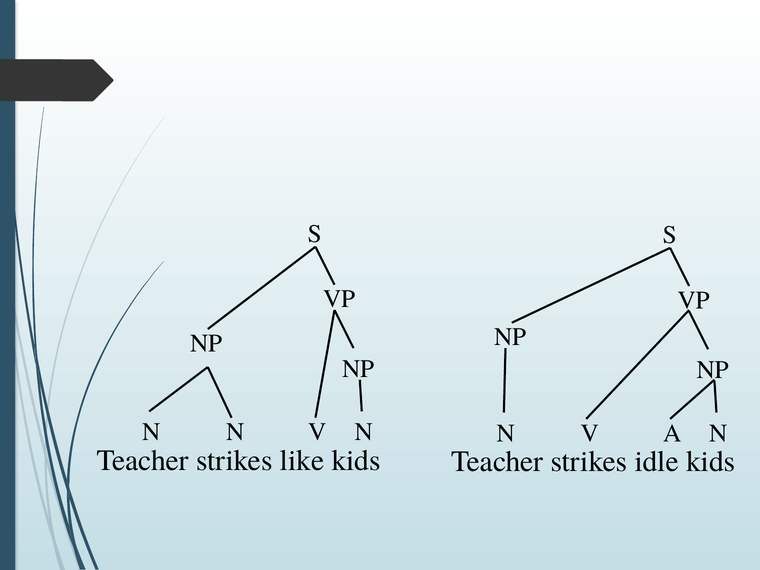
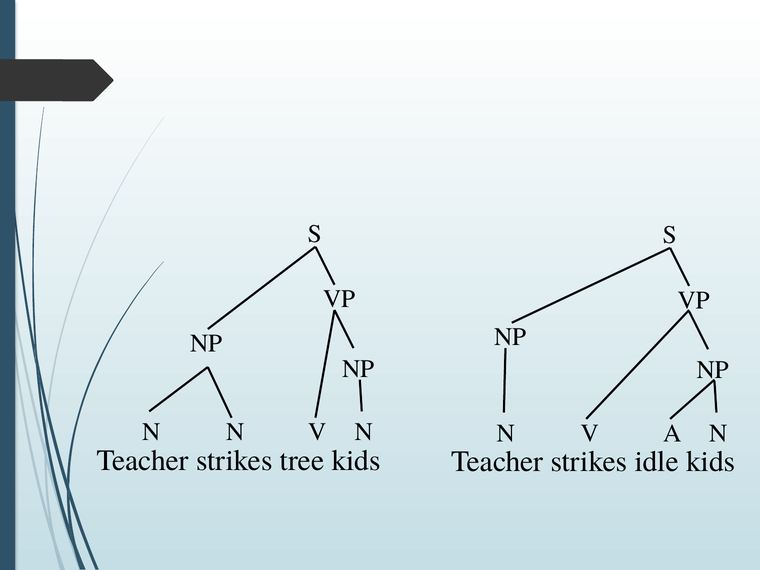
like: like -> tree (302, 460)
